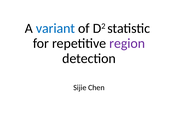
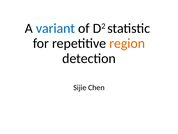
region colour: purple -> orange (127, 43)
